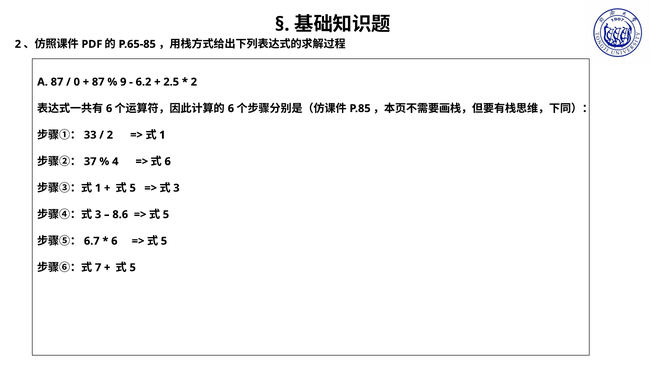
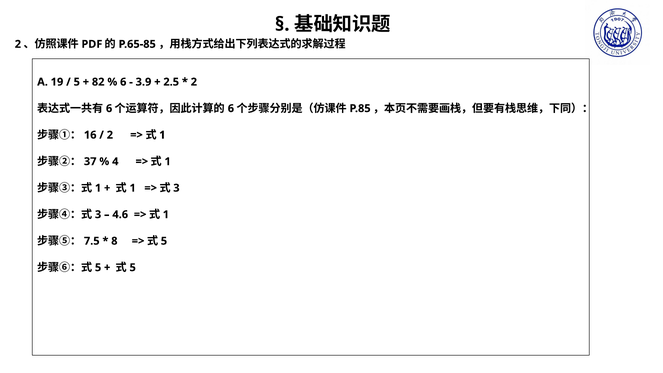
A 87: 87 -> 19 (57, 82)
0: 0 -> 5 (77, 82)
87: 87 -> 82 (98, 82)
9: 9 -> 6 (123, 82)
6.2: 6.2 -> 3.9 (143, 82)
33: 33 -> 16 (90, 135)
6: 6 -> 1 (168, 161)
5: 5 -> 1 (133, 188)
8.6: 8.6 -> 4.6 (120, 214)
5: 5 -> 1 (166, 214)
6.7: 6.7 -> 7.5 (92, 241)
6: 6 -> 8 (114, 241)
7: 7 -> 5 (98, 267)
